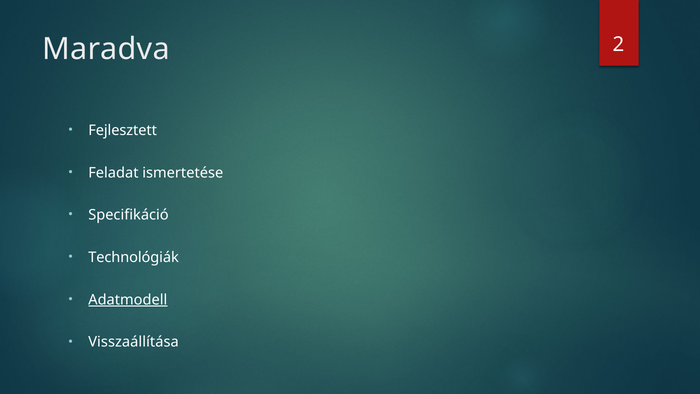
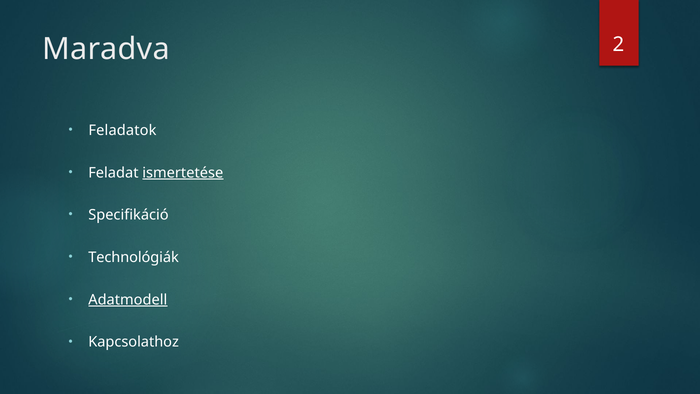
Fejlesztett: Fejlesztett -> Feladatok (122, 130)
ismertetése underline: none -> present (183, 173)
Visszaállítása: Visszaállítása -> Kapcsolathoz (134, 342)
